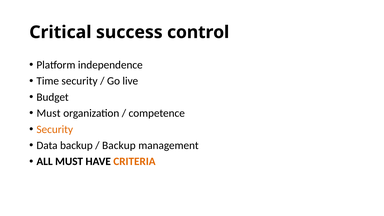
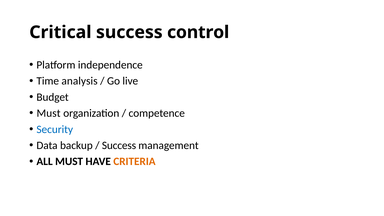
Time security: security -> analysis (80, 81)
Security colour: orange -> blue (55, 129)
Backup: Backup -> Success (119, 145)
